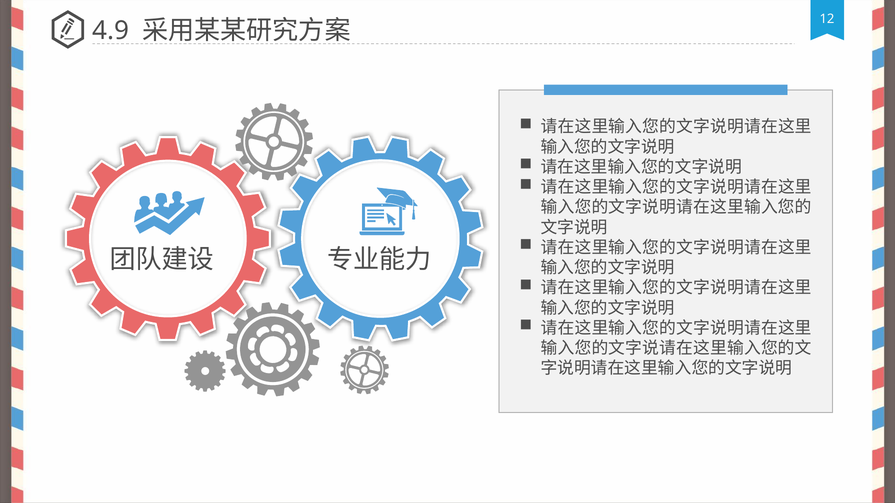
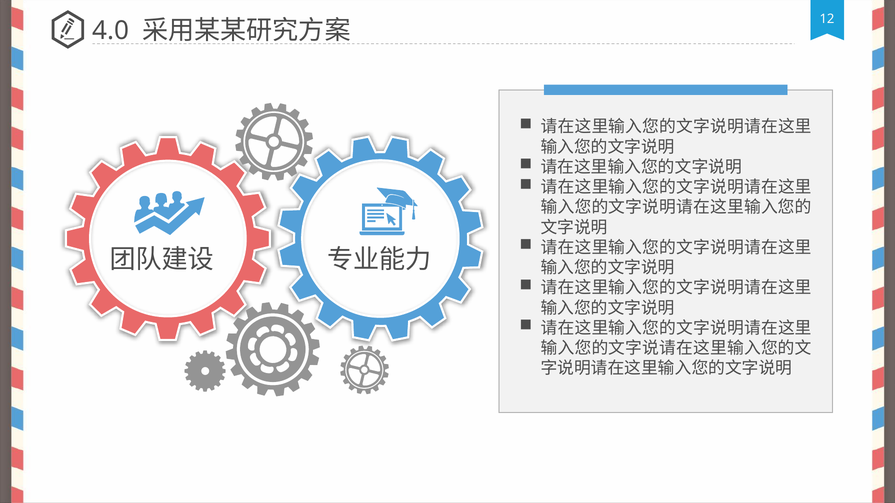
4.9: 4.9 -> 4.0 (111, 31)
